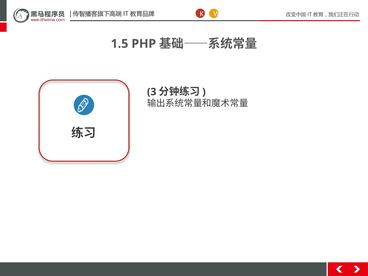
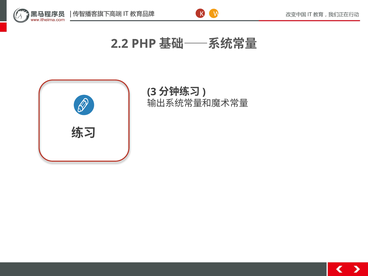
1.5: 1.5 -> 2.2 (120, 44)
